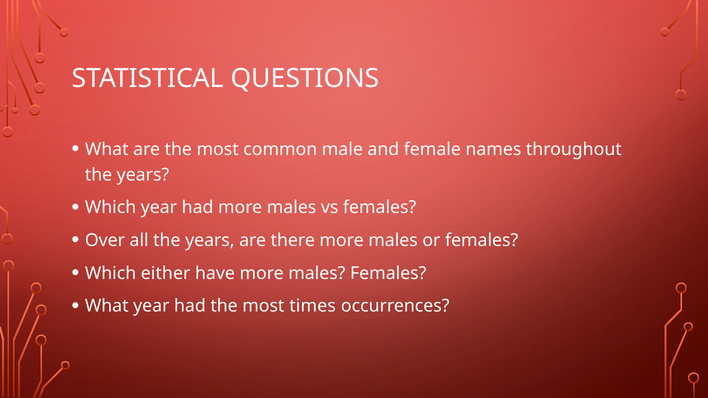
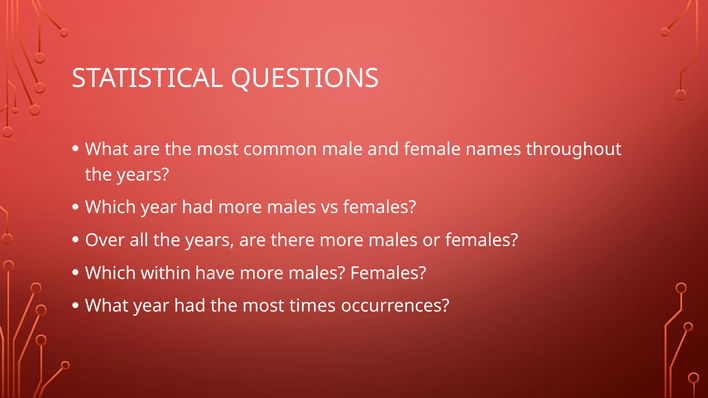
either: either -> within (166, 273)
